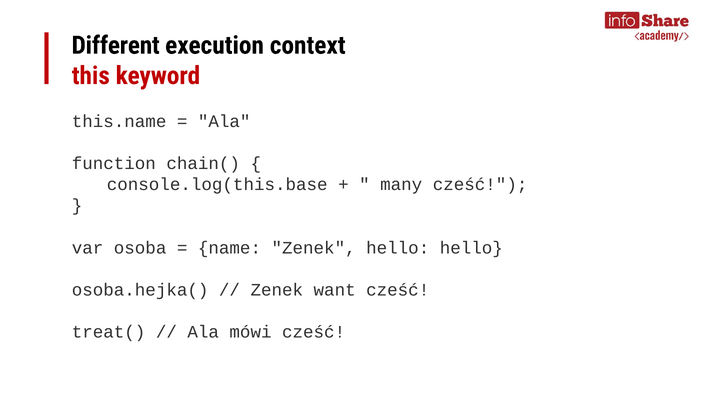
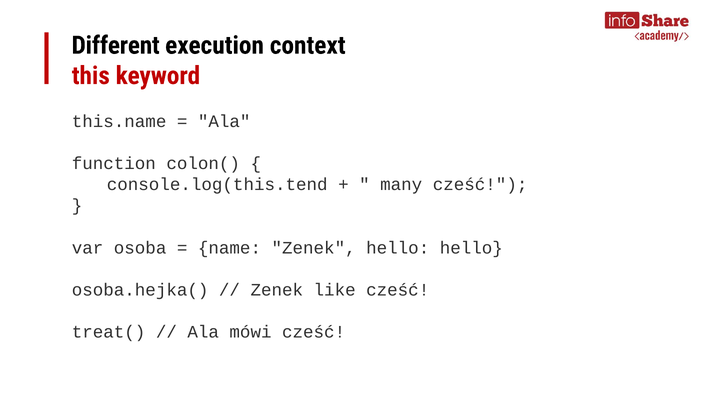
chain(: chain( -> colon( (203, 164)
console.log(this.base: console.log(this.base -> console.log(this.tend (217, 185)
want: want -> like (335, 290)
